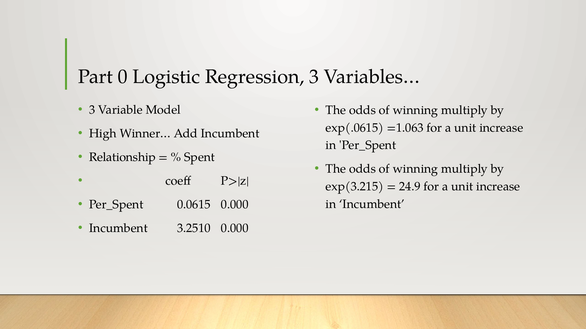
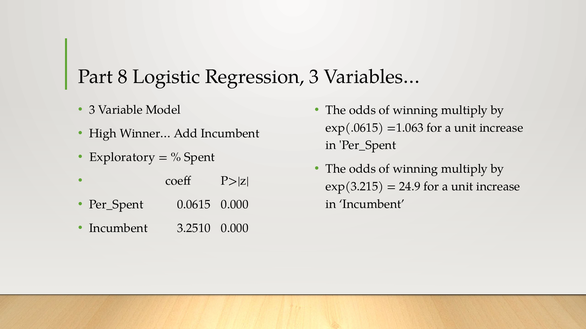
0: 0 -> 8 (123, 77)
Relationship: Relationship -> Exploratory (122, 157)
